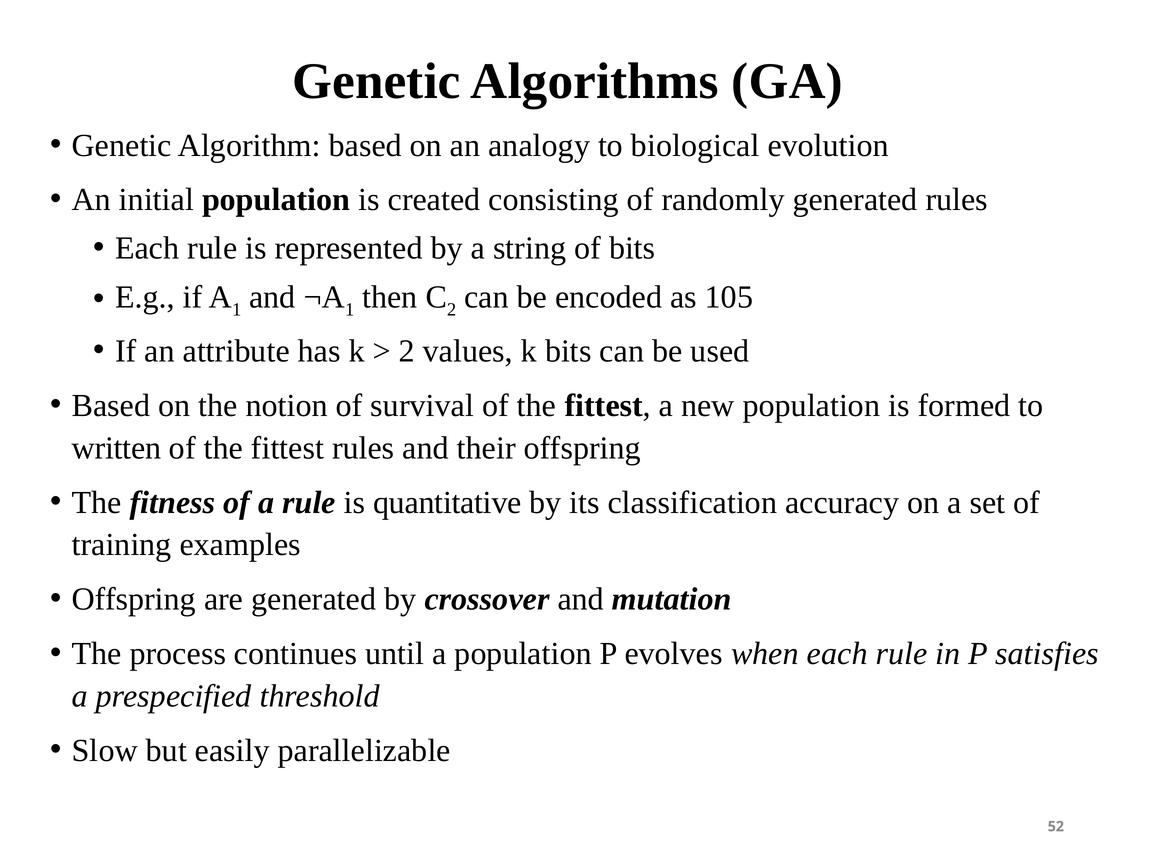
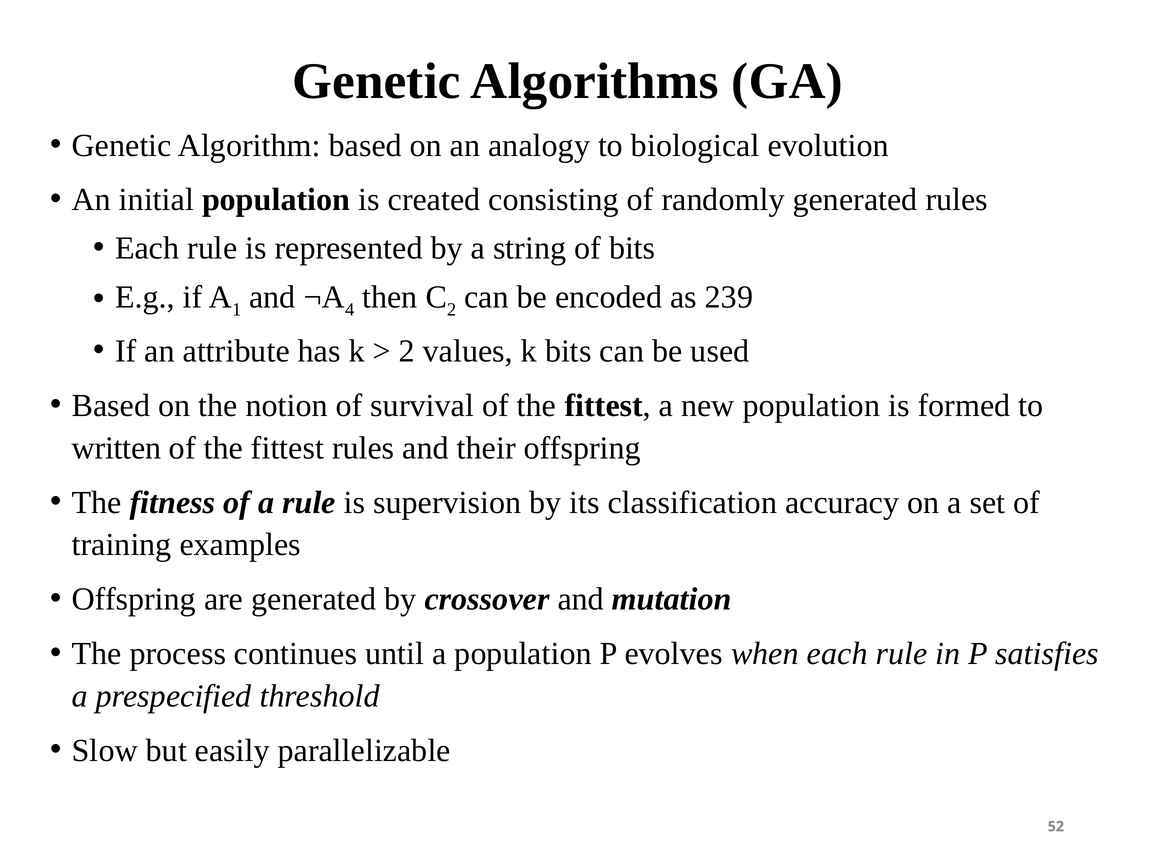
1: 1 -> 4 (350, 309)
105: 105 -> 239 (729, 297)
quantitative: quantitative -> supervision (447, 502)
